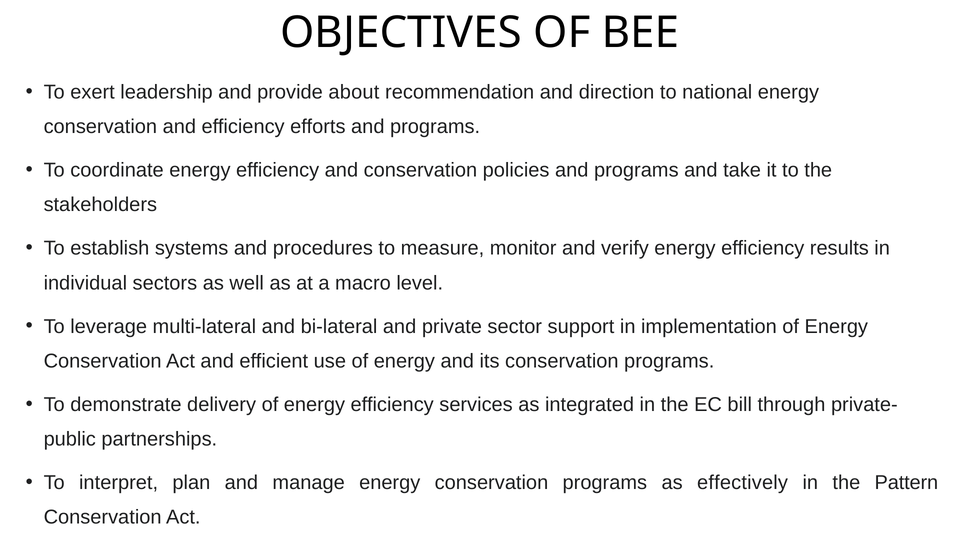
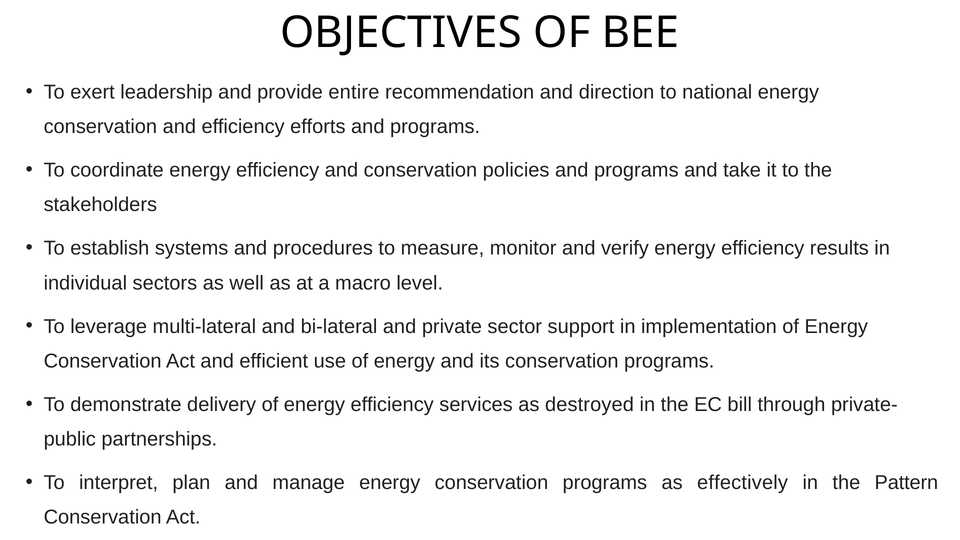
about: about -> entire (354, 92)
integrated: integrated -> destroyed (589, 405)
